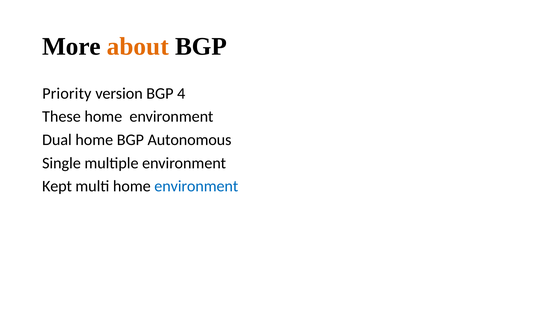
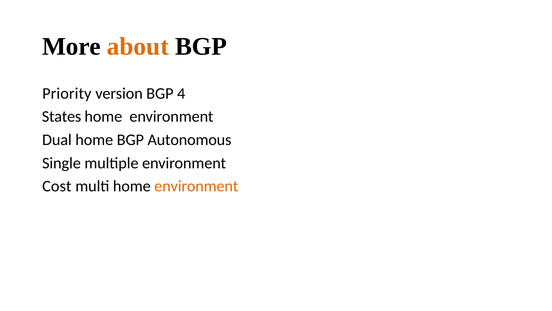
These: These -> States (62, 116)
Kept: Kept -> Cost (57, 186)
environment colour: blue -> orange (196, 186)
